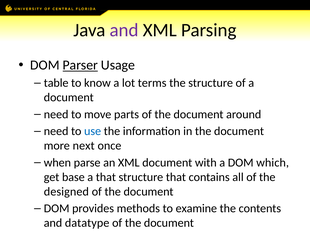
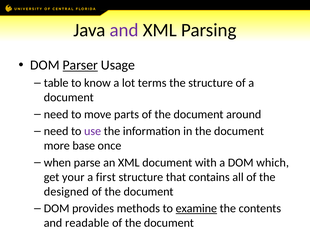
use colour: blue -> purple (93, 131)
next: next -> base (84, 145)
base: base -> your (73, 177)
a that: that -> first (106, 177)
examine underline: none -> present (196, 208)
datatype: datatype -> readable (87, 222)
